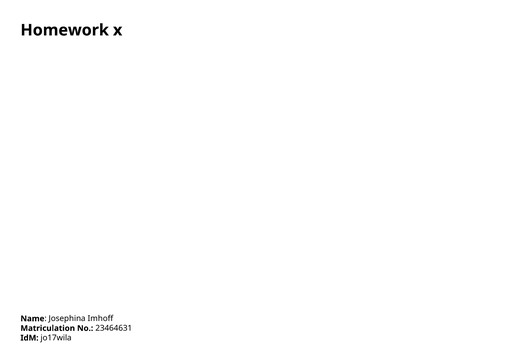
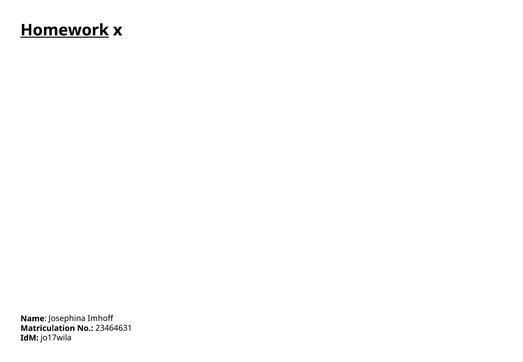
Homework underline: none -> present (65, 30)
